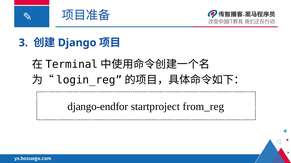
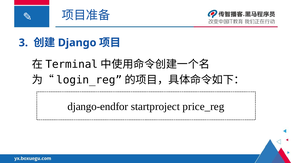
from_reg: from_reg -> price_reg (203, 107)
